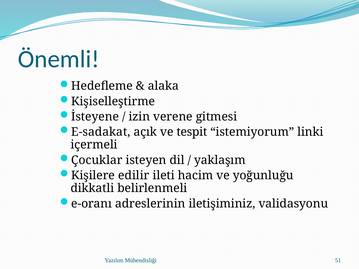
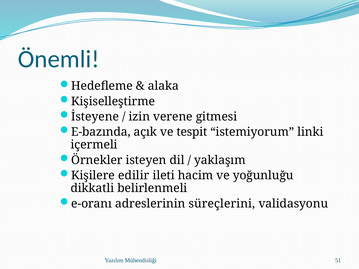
E-sadakat: E-sadakat -> E-bazında (101, 132)
Çocuklar: Çocuklar -> Örnekler (97, 160)
iletişiminiz: iletişiminiz -> süreçlerini (222, 204)
